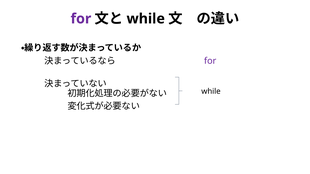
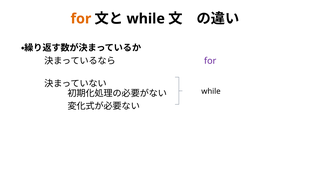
for colour: purple -> orange (81, 19)
